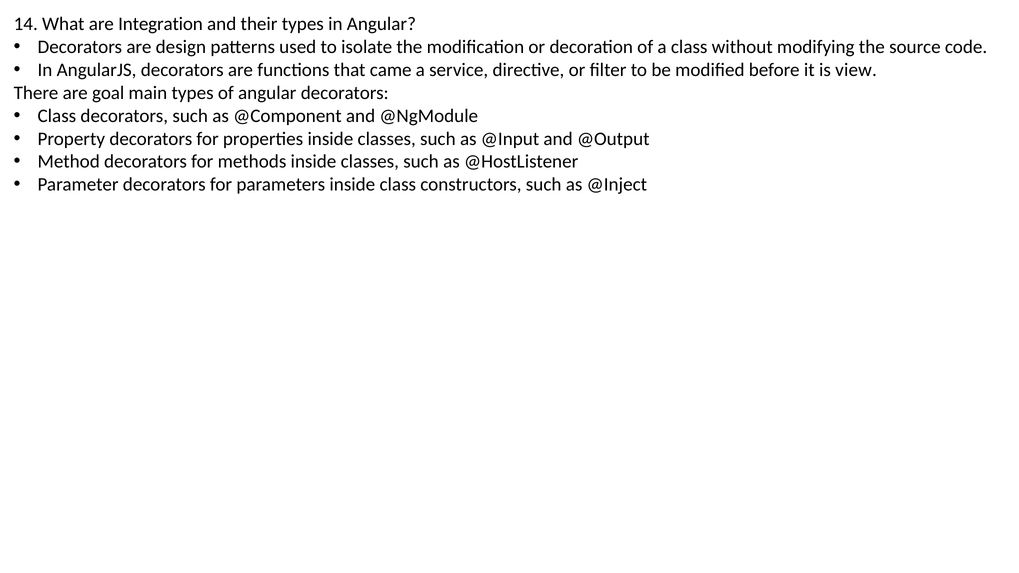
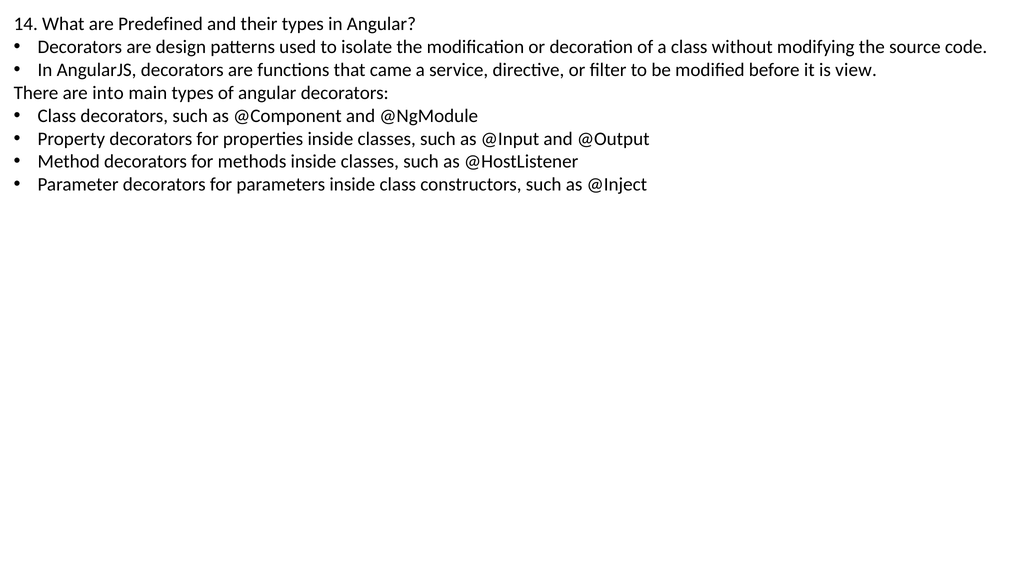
Integration: Integration -> Predefined (160, 24)
goal: goal -> into (108, 93)
